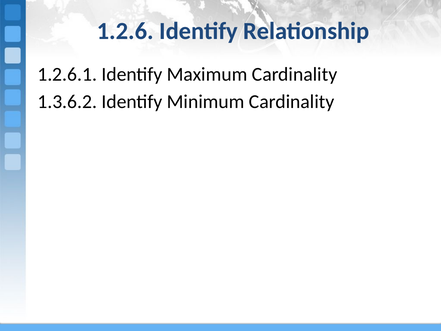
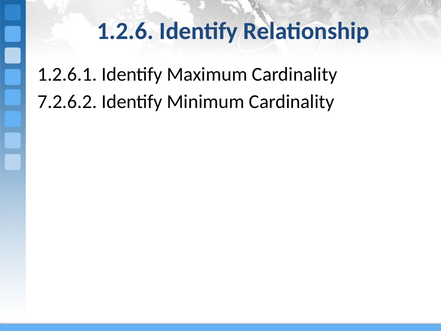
1.3.6.2: 1.3.6.2 -> 7.2.6.2 (67, 102)
